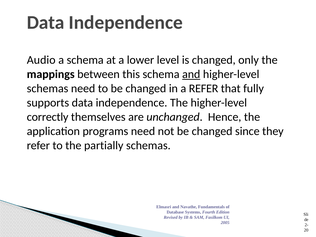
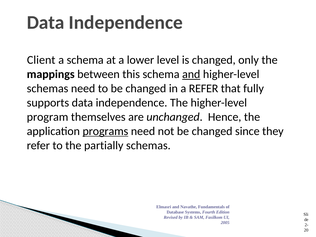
Audio: Audio -> Client (41, 60)
correctly: correctly -> program (48, 117)
programs underline: none -> present (105, 131)
